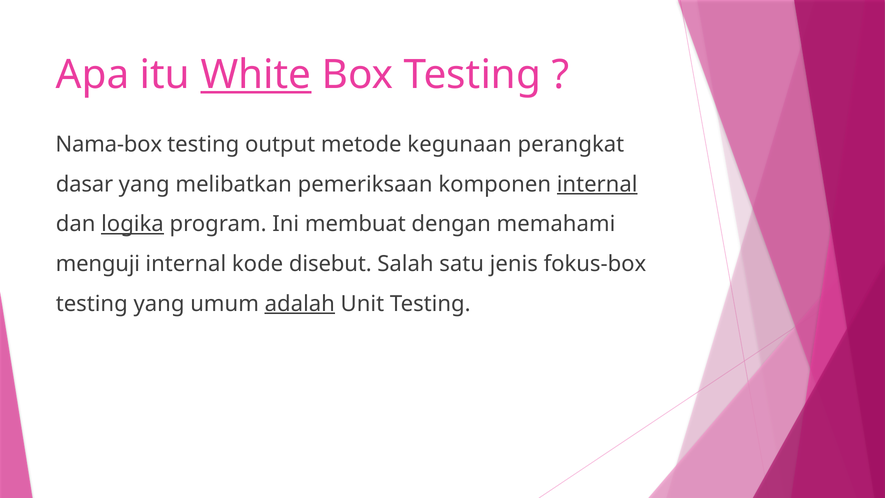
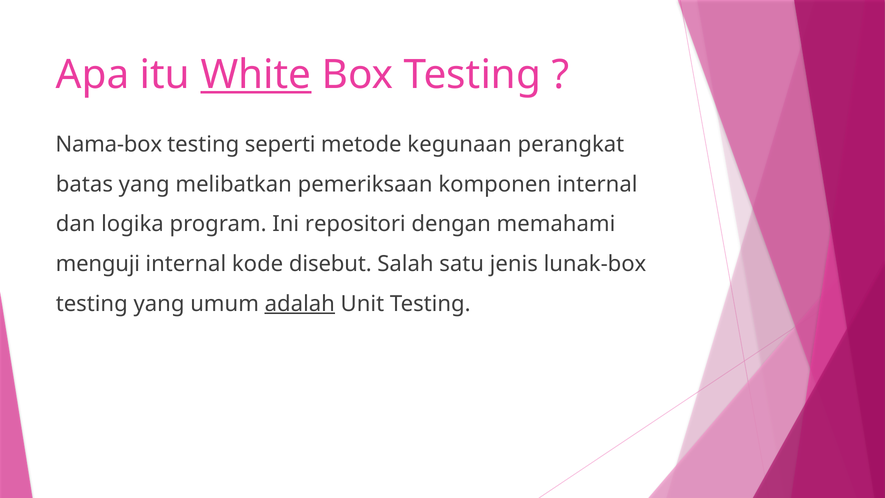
output: output -> seperti (280, 144)
dasar: dasar -> batas (84, 184)
internal underline: present -> none (597, 184)
logika underline: present -> none (132, 224)
membuat: membuat -> repositori (355, 224)
fokus-box: fokus-box -> lunak-box (595, 264)
